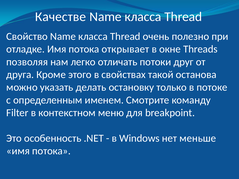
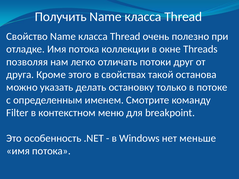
Качестве: Качестве -> Получить (61, 17)
открывает: открывает -> коллекции (126, 49)
